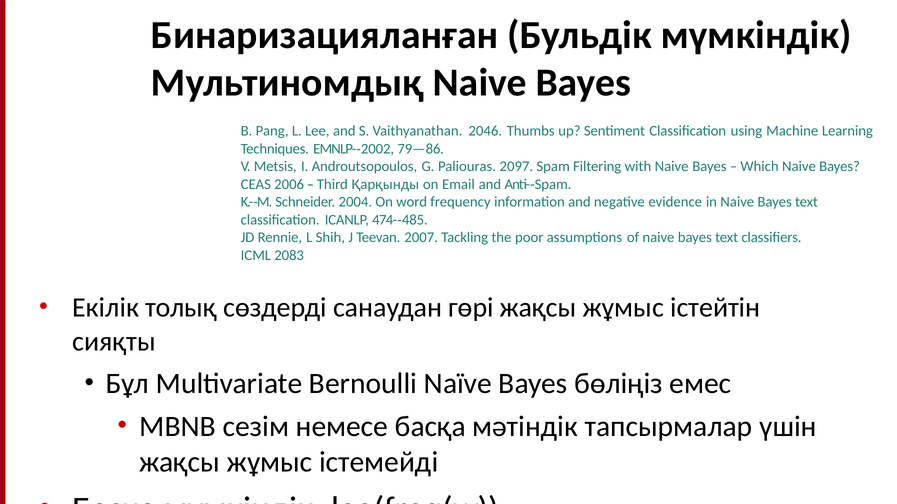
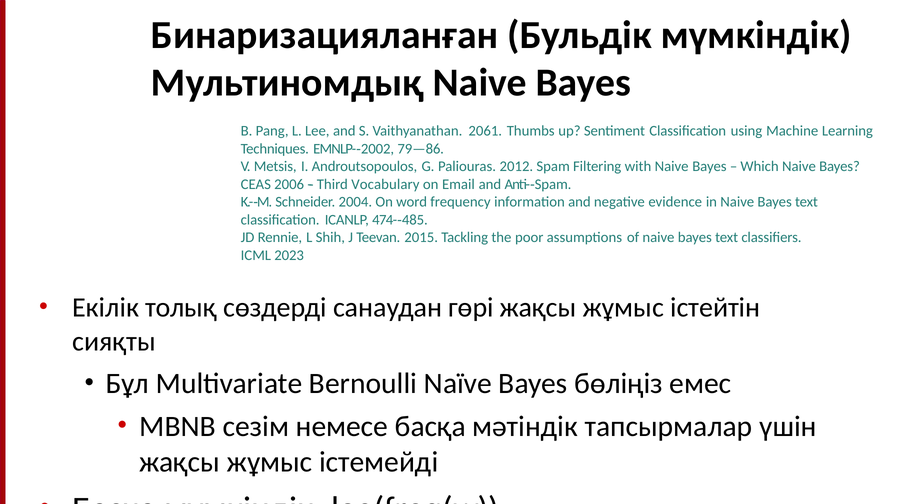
2046: 2046 -> 2061 (485, 131)
2097: 2097 -> 2012 (516, 167)
Қарқынды: Қарқынды -> Vocabulary (385, 184)
2007: 2007 -> 2015 (421, 238)
2083: 2083 -> 2023 (289, 256)
